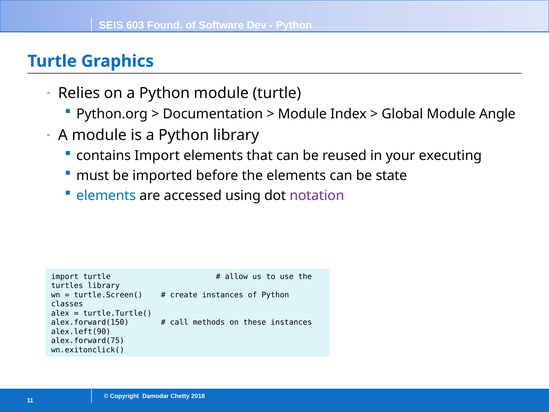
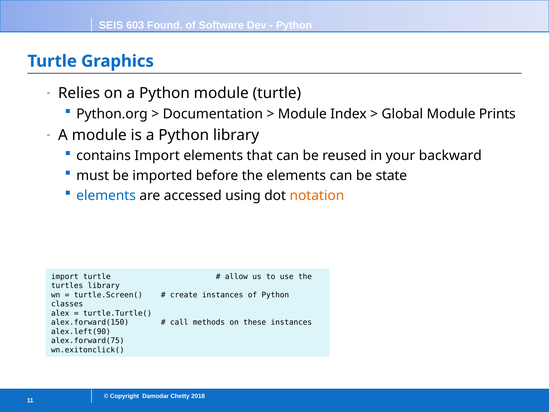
Angle: Angle -> Prints (497, 114)
executing: executing -> backward (450, 156)
notation colour: purple -> orange (317, 195)
